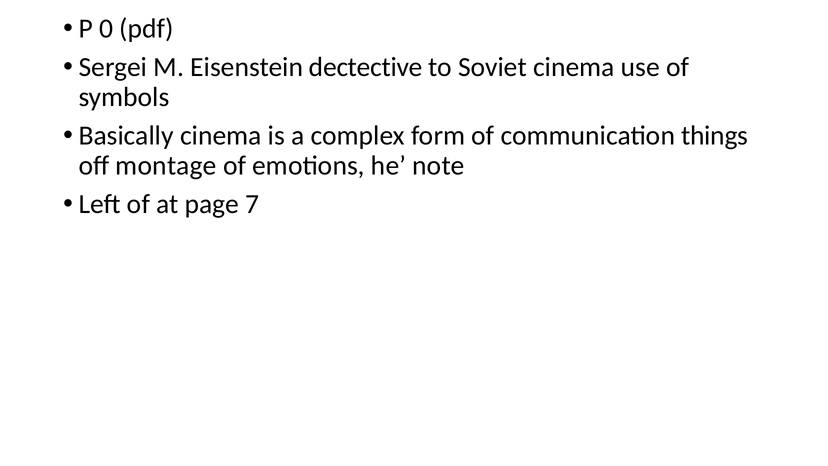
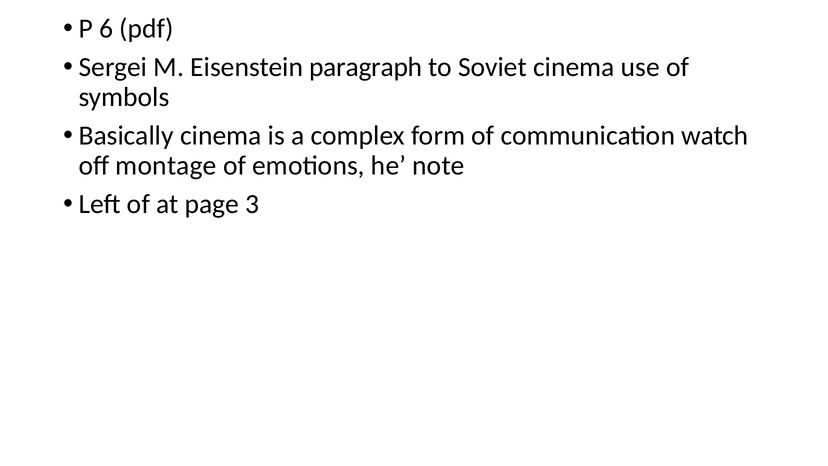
0: 0 -> 6 (106, 29)
dectective: dectective -> paragraph (366, 67)
things: things -> watch (715, 136)
7: 7 -> 3 (252, 204)
